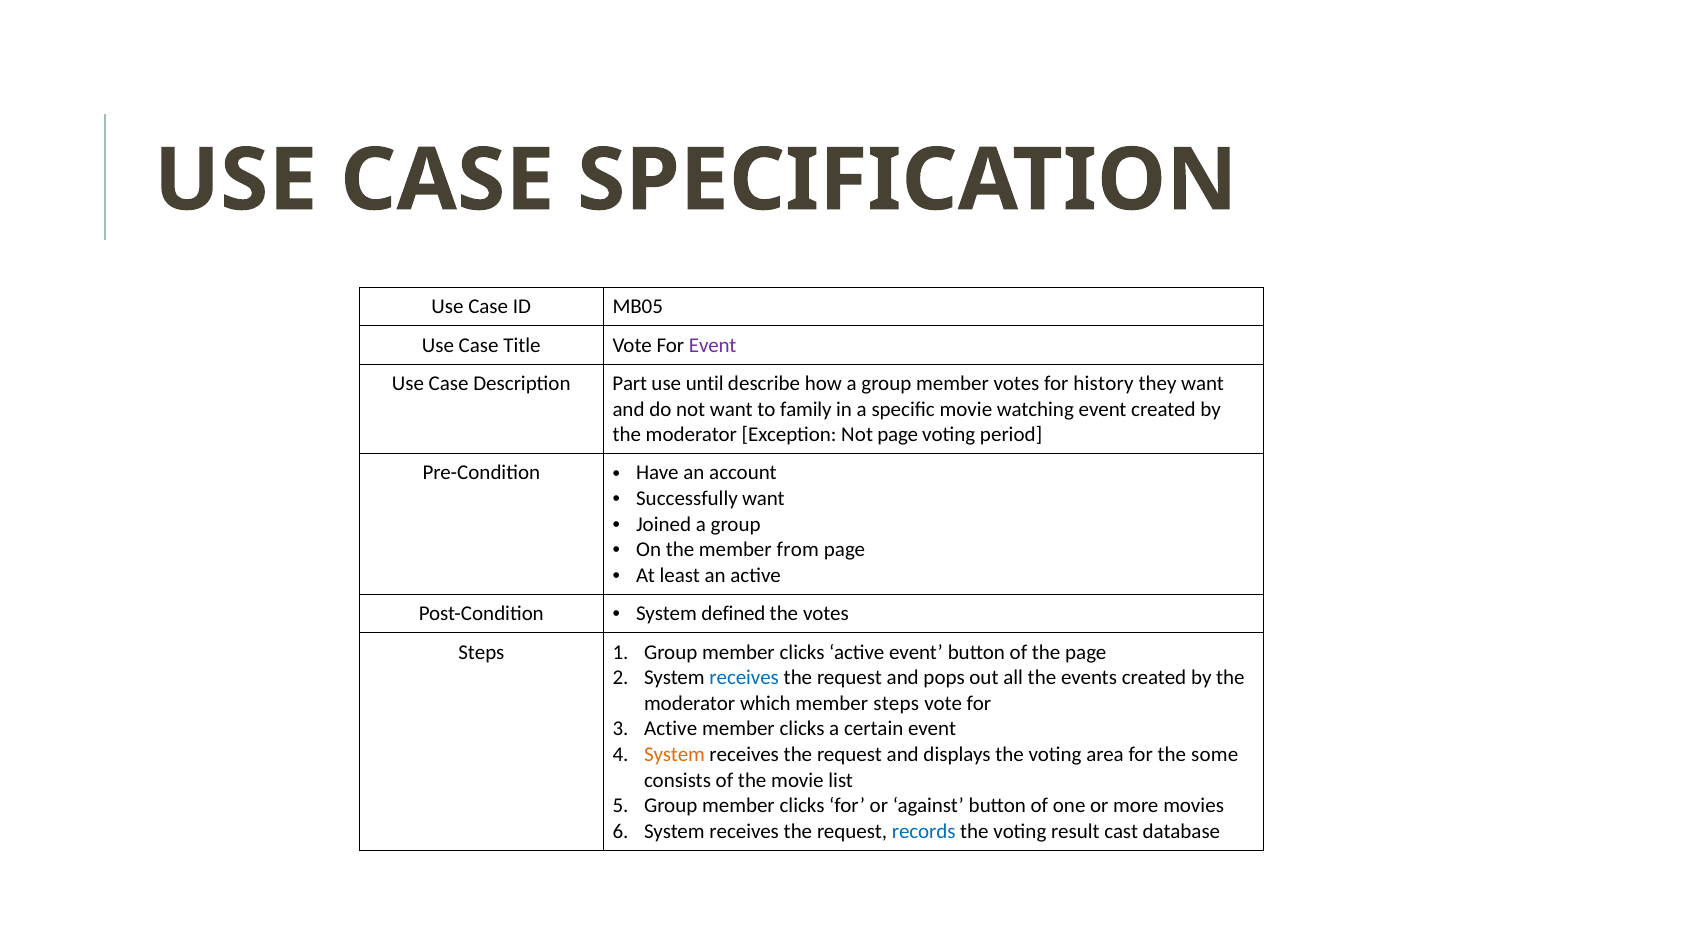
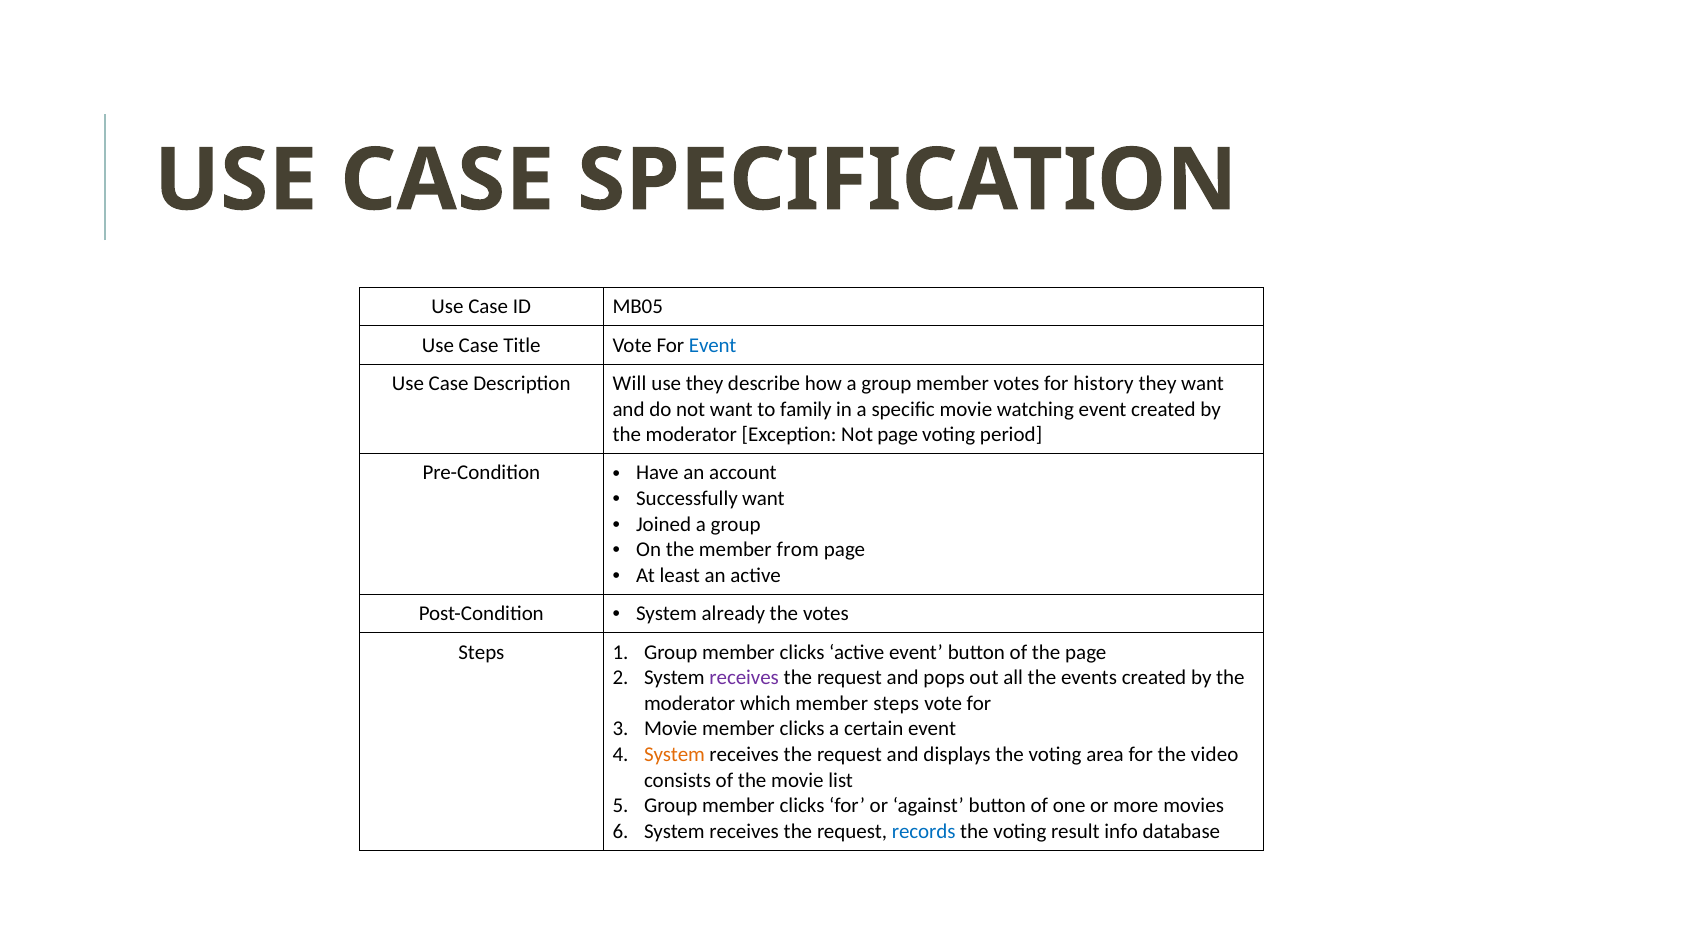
Event colour: purple -> blue (713, 345)
Part: Part -> Will (630, 384)
use until: until -> they (705, 384)
defined: defined -> already (733, 614)
receives colour: blue -> purple (744, 678)
Active: Active -> Movie (671, 729)
some: some -> video (1215, 755)
cast: cast -> info (1121, 832)
